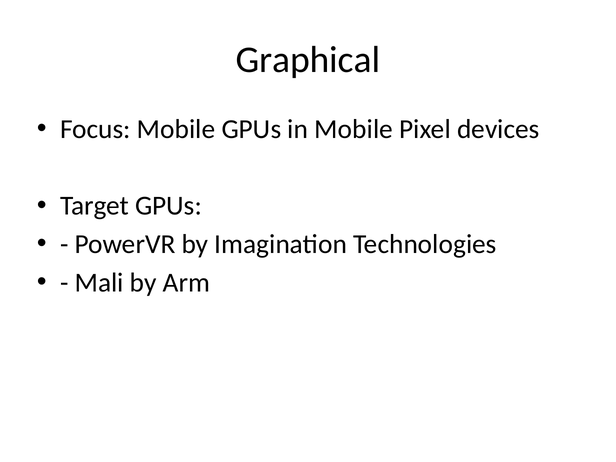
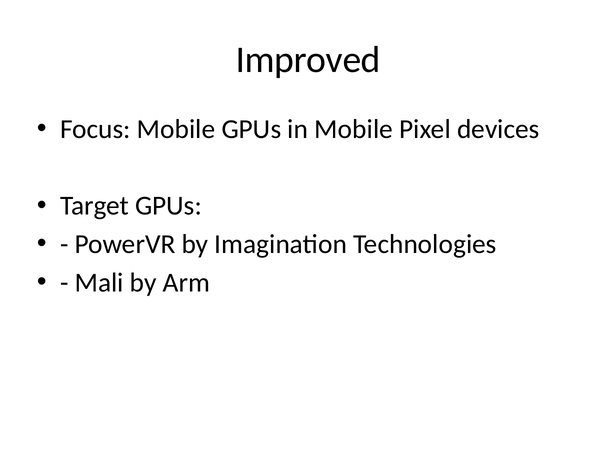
Graphical: Graphical -> Improved (308, 60)
